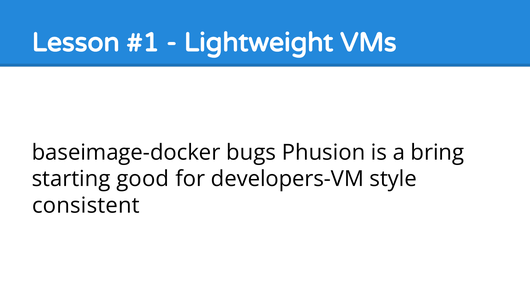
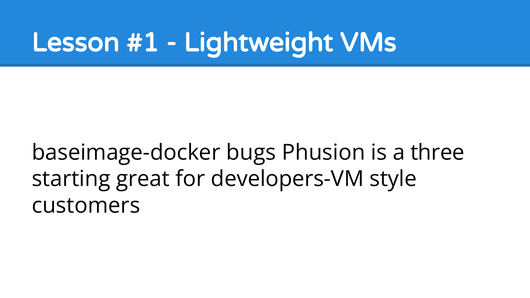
bring: bring -> three (438, 153)
good: good -> great (143, 179)
consistent: consistent -> customers (86, 206)
